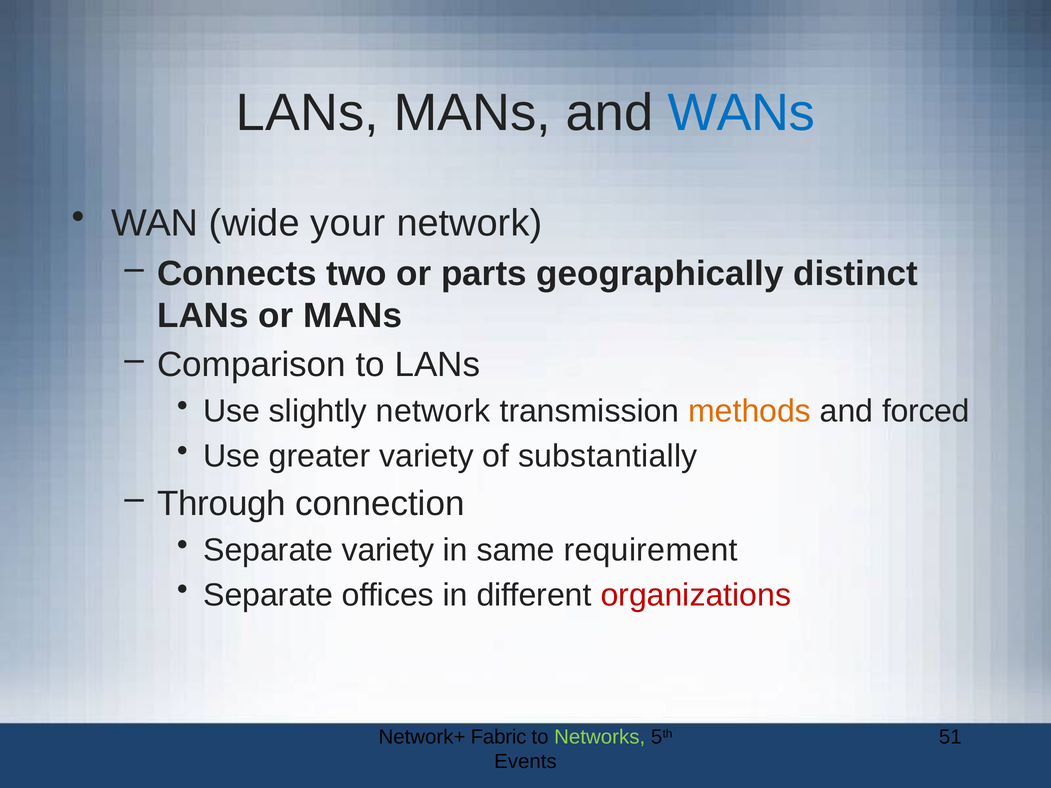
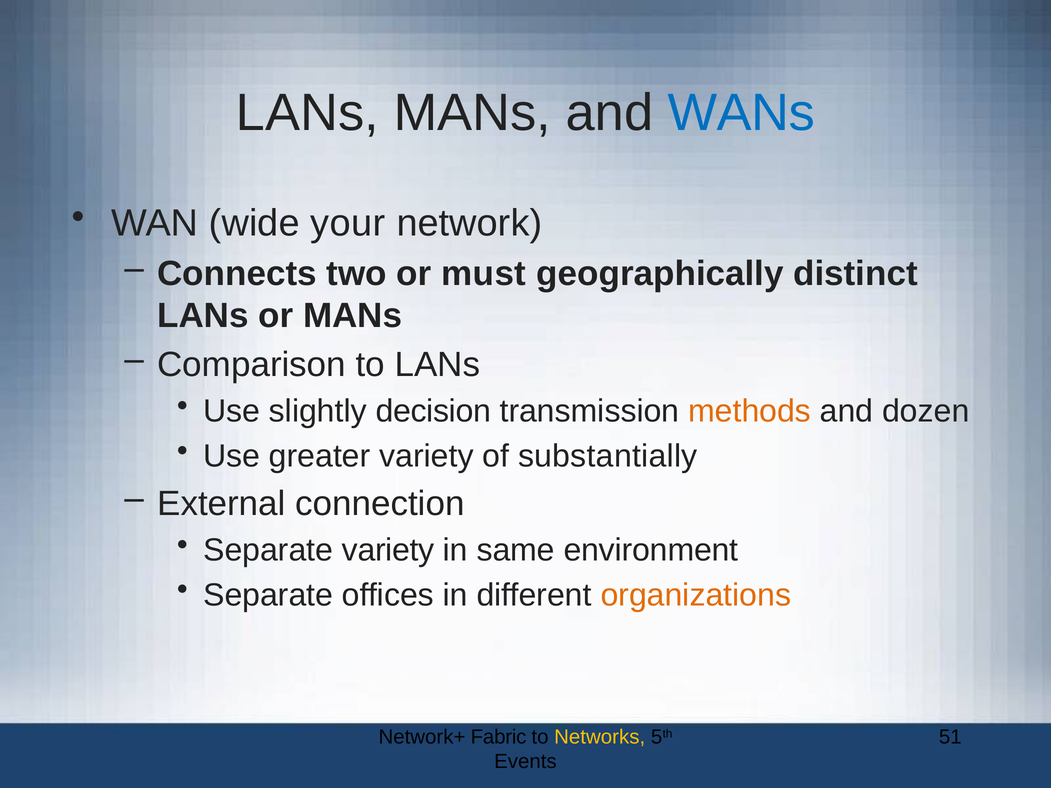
parts: parts -> must (484, 274)
slightly network: network -> decision (433, 412)
forced: forced -> dozen (926, 412)
Through: Through -> External (221, 504)
requirement: requirement -> environment (651, 550)
organizations colour: red -> orange (696, 595)
Networks colour: light green -> yellow (600, 737)
